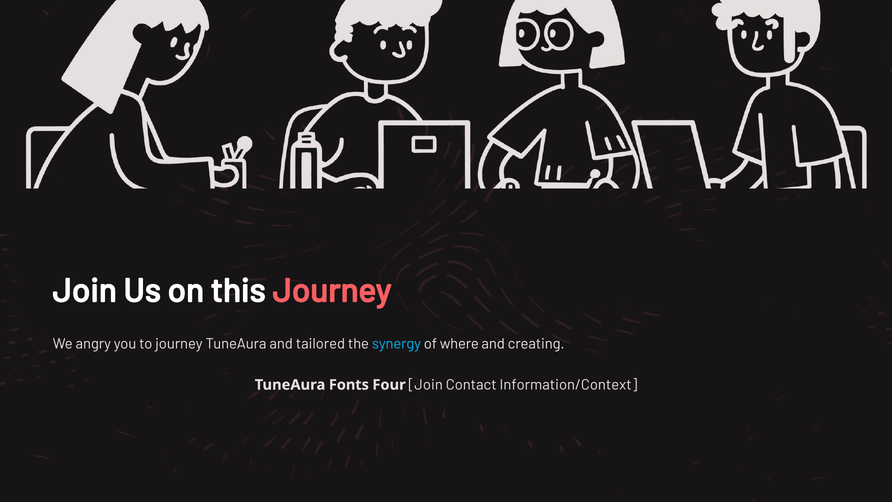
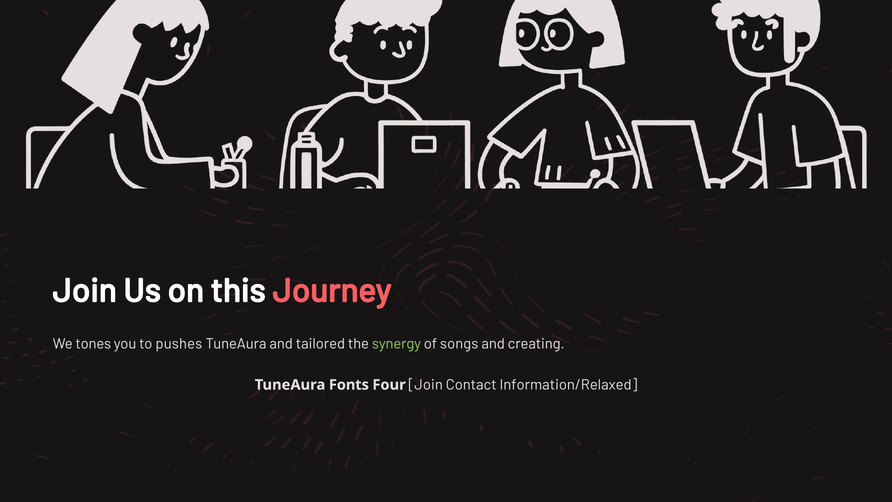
angry: angry -> tones (93, 344)
to journey: journey -> pushes (179, 344)
synergy colour: light blue -> light green (396, 344)
where: where -> songs (459, 344)
Information/Context: Information/Context -> Information/Relaxed (568, 385)
